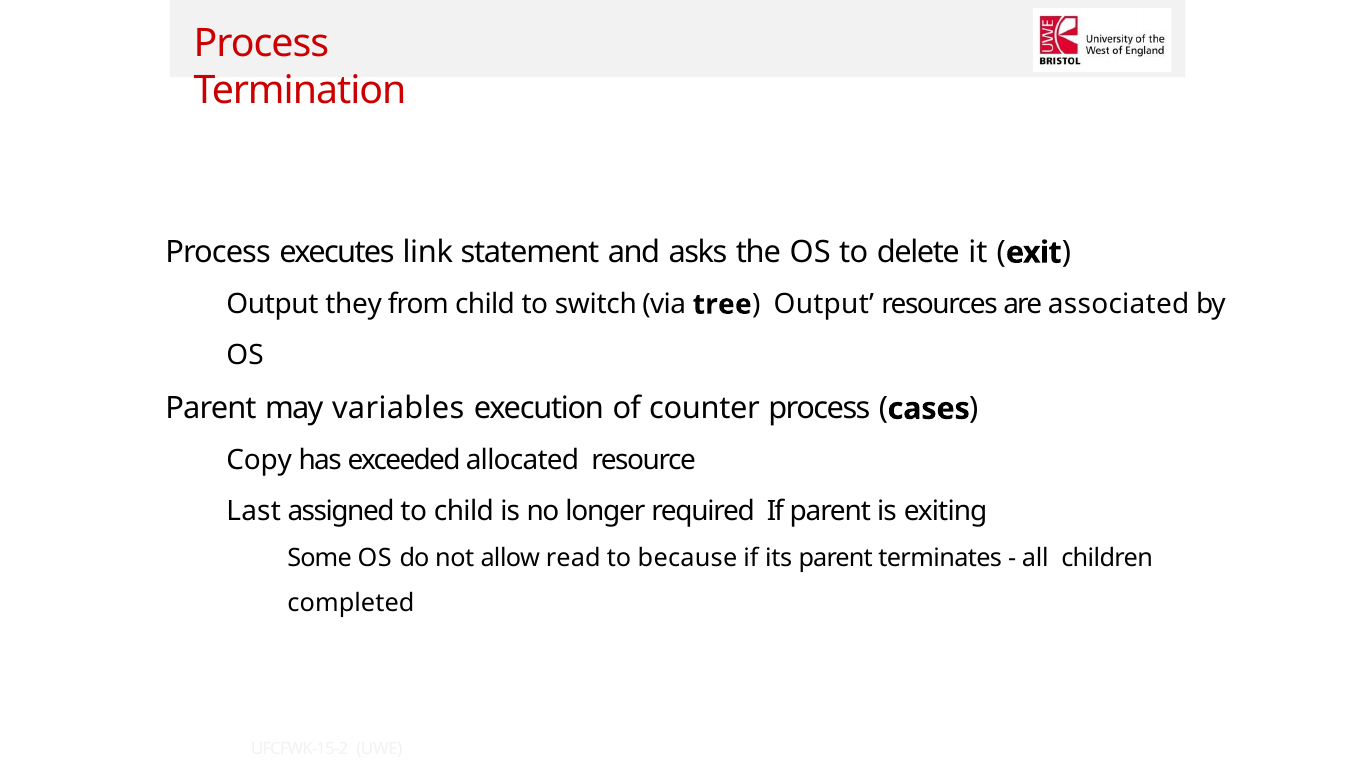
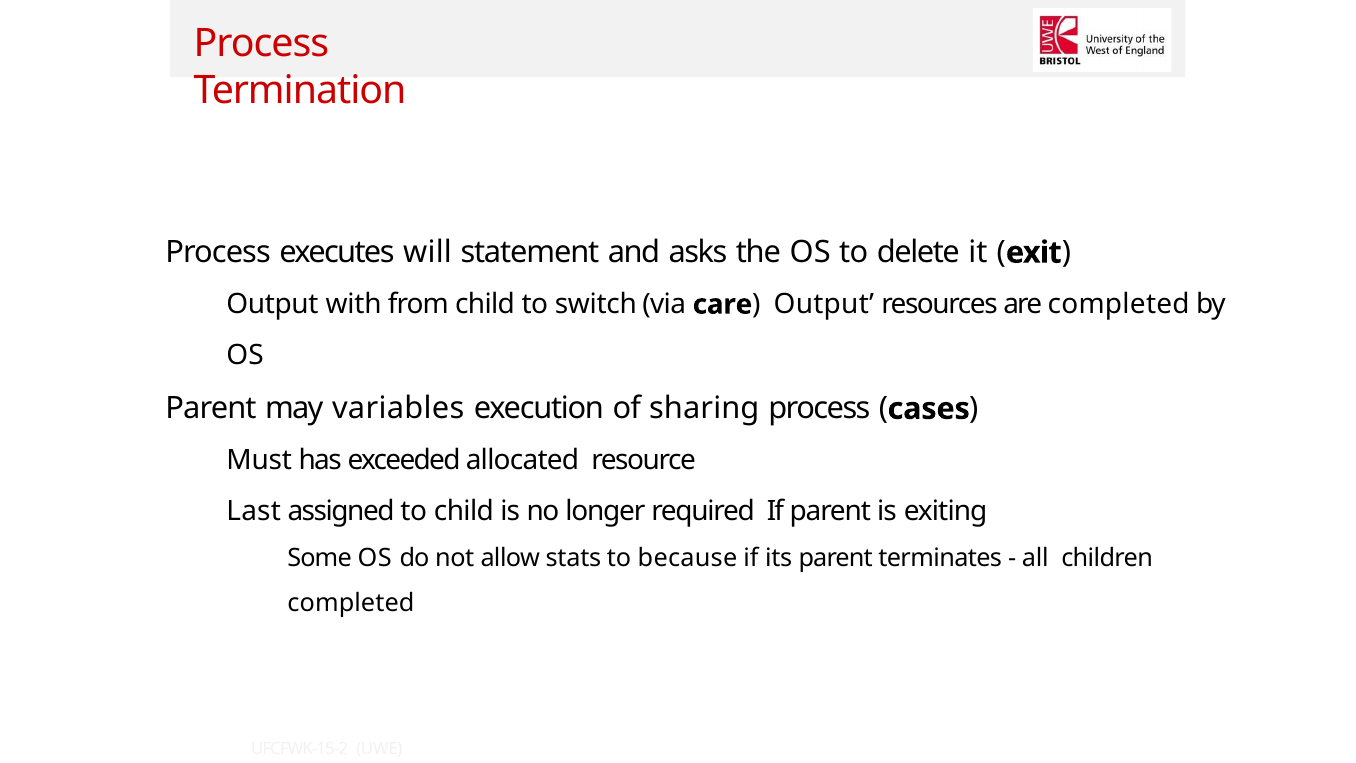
link: link -> will (428, 252)
they: they -> with (354, 304)
tree: tree -> care (723, 304)
are associated: associated -> completed (1119, 304)
counter: counter -> sharing (704, 409)
Copy: Copy -> Must (259, 461)
read: read -> stats (573, 558)
